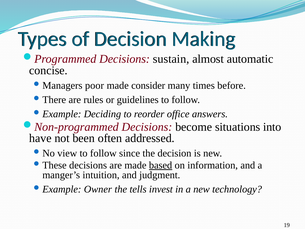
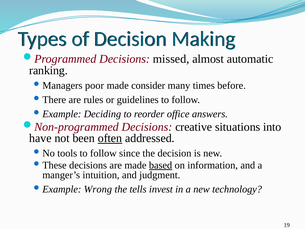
sustain: sustain -> missed (171, 59)
concise: concise -> ranking (48, 70)
become: become -> creative (194, 127)
often underline: none -> present (110, 138)
view: view -> tools (67, 153)
Owner: Owner -> Wrong (98, 189)
